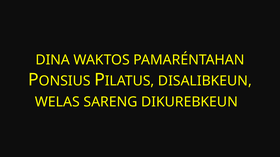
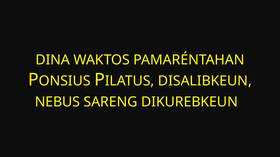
WELAS: WELAS -> NEBUS (57, 102)
